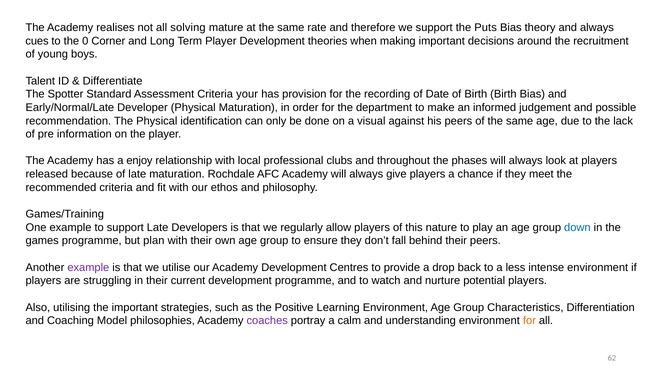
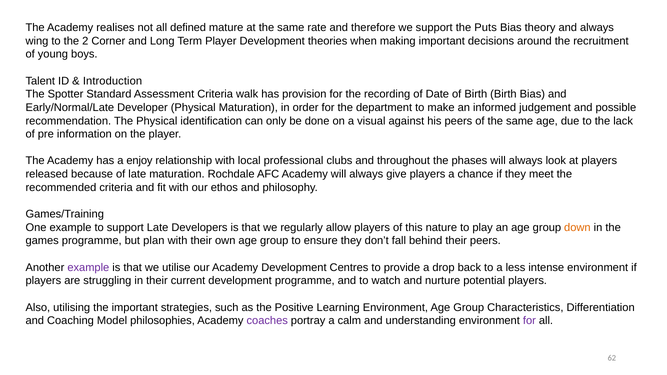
solving: solving -> defined (188, 28)
cues: cues -> wing (37, 41)
0: 0 -> 2 (85, 41)
Differentiate: Differentiate -> Introduction (113, 81)
your: your -> walk (247, 94)
down colour: blue -> orange (577, 228)
for colour: orange -> purple (529, 321)
